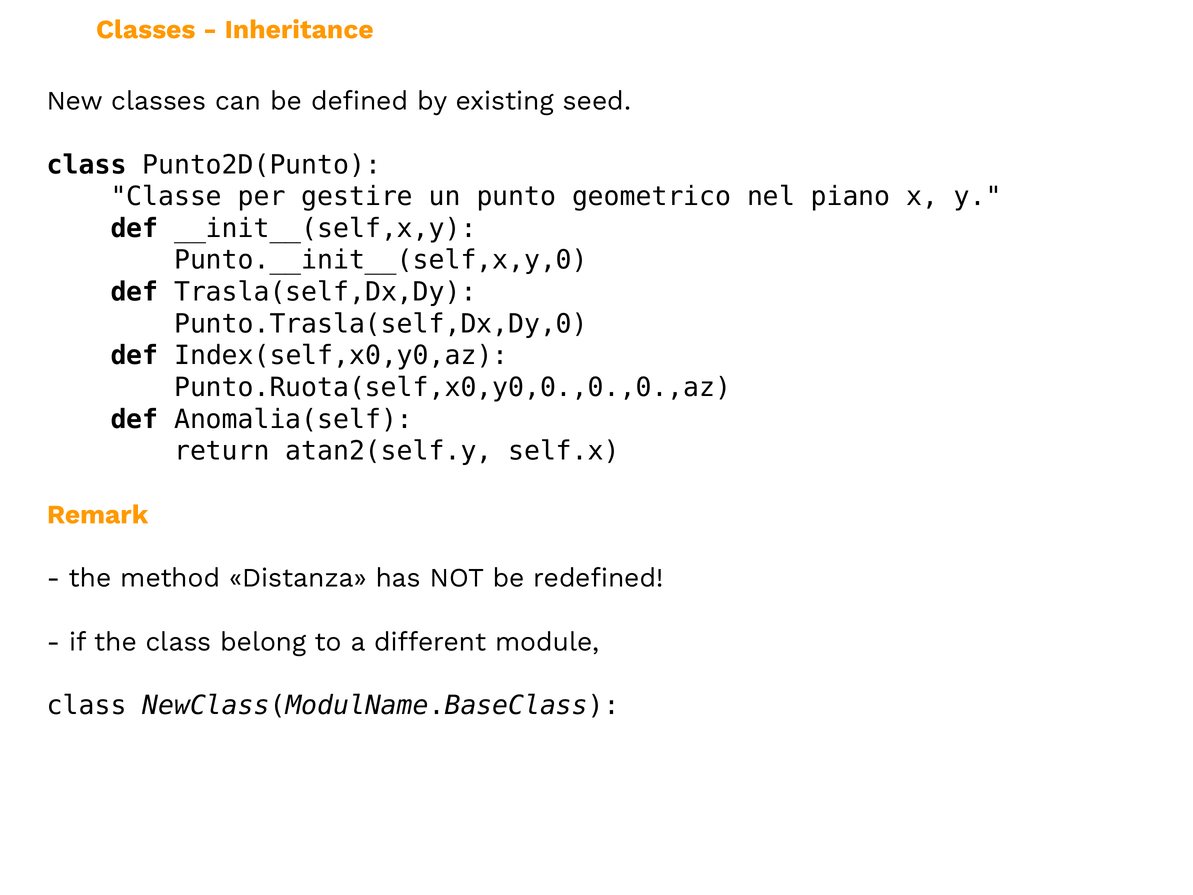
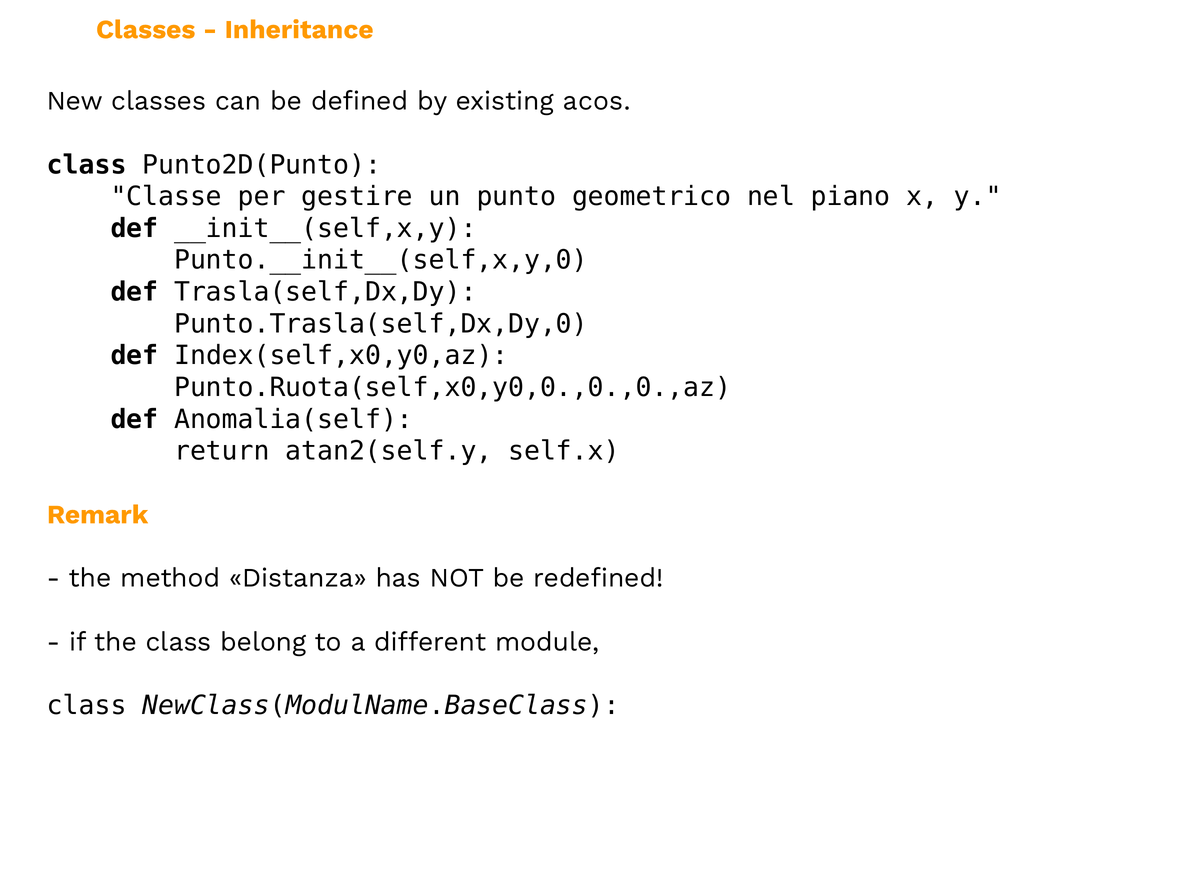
seed: seed -> acos (597, 101)
